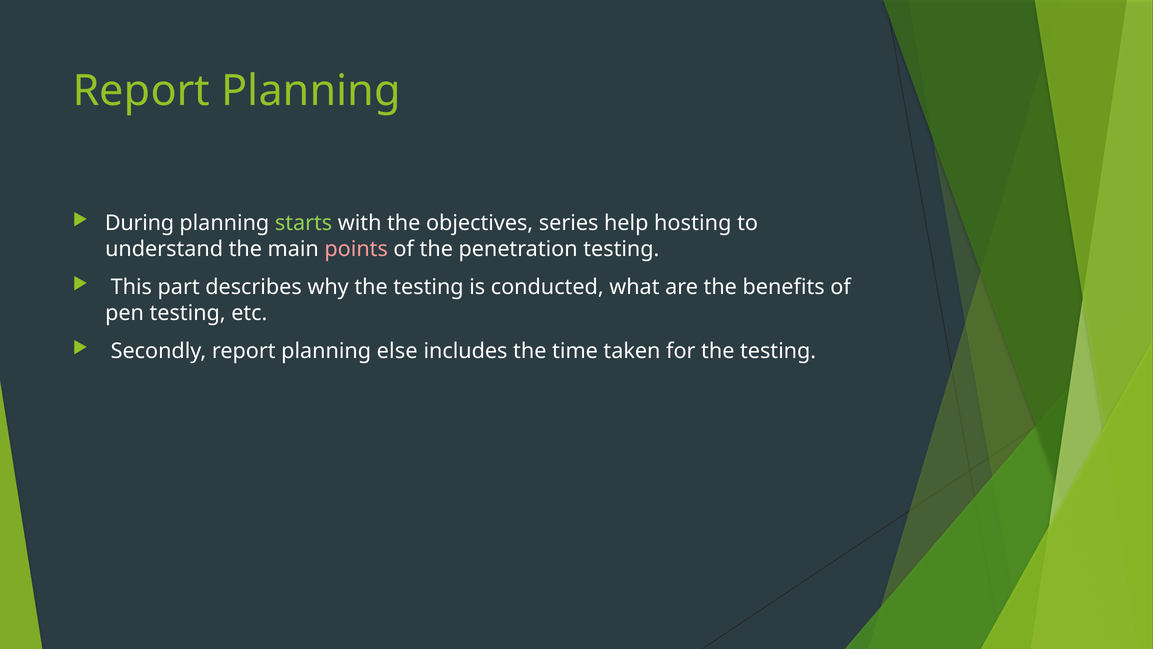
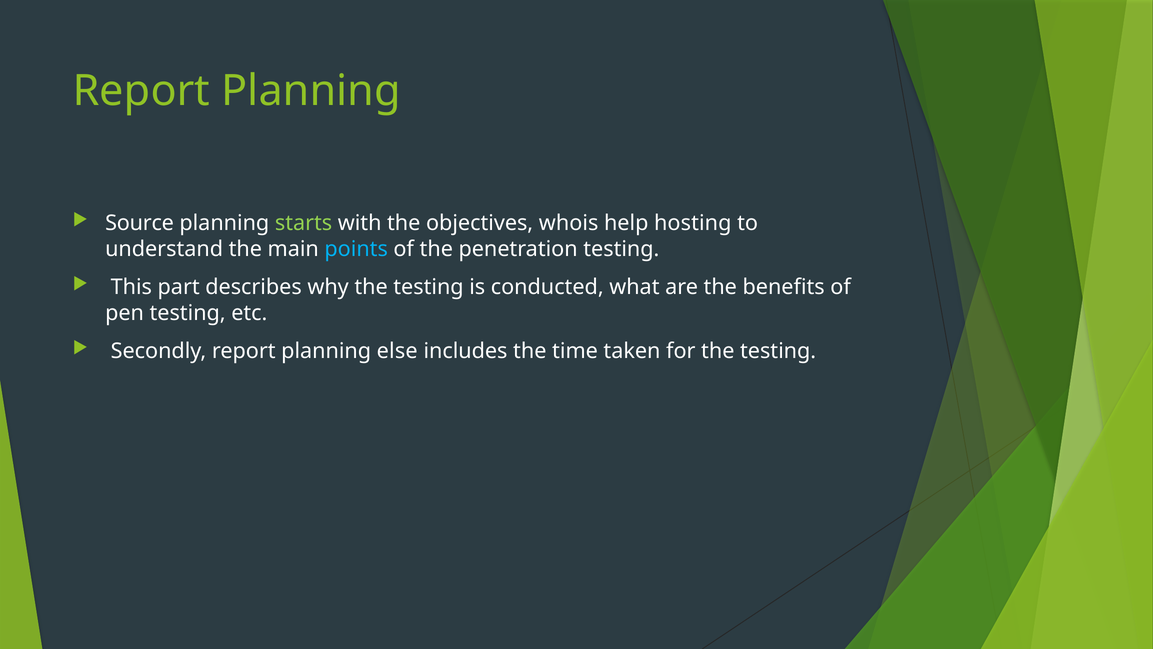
During: During -> Source (140, 223)
series: series -> whois (569, 223)
points colour: pink -> light blue (356, 249)
